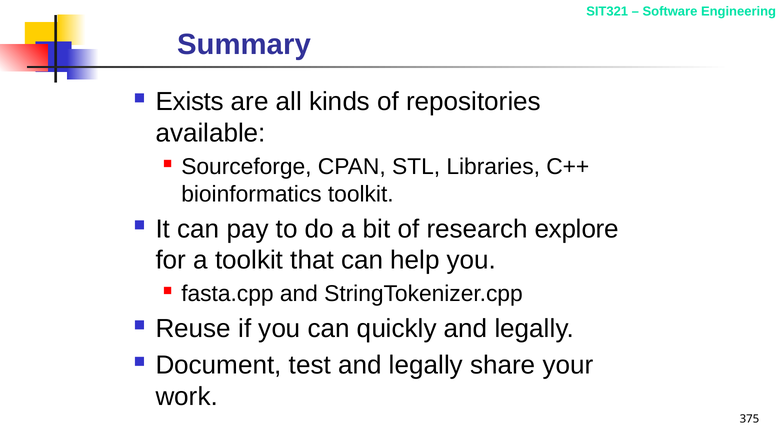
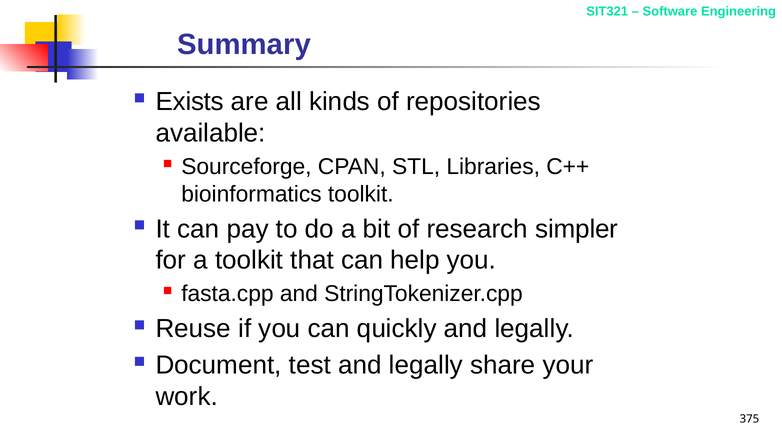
explore: explore -> simpler (577, 229)
